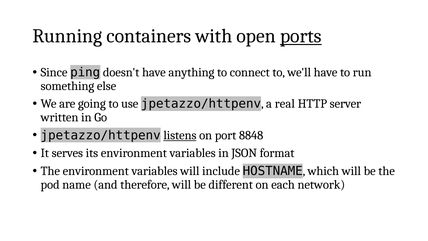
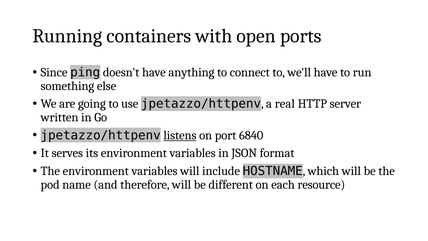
ports underline: present -> none (301, 36)
8848: 8848 -> 6840 (251, 135)
network: network -> resource (321, 184)
